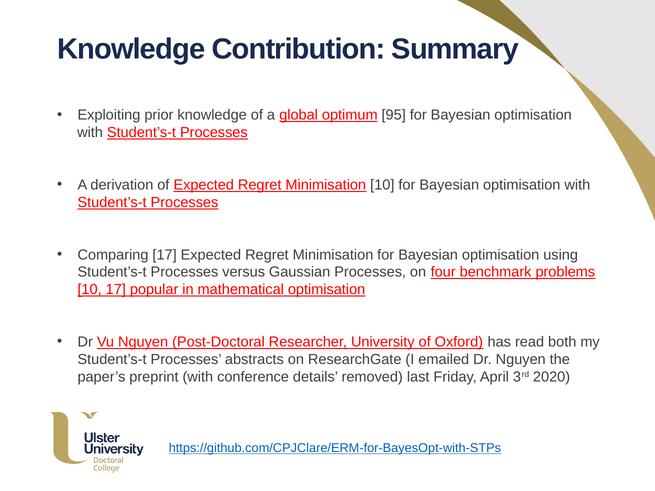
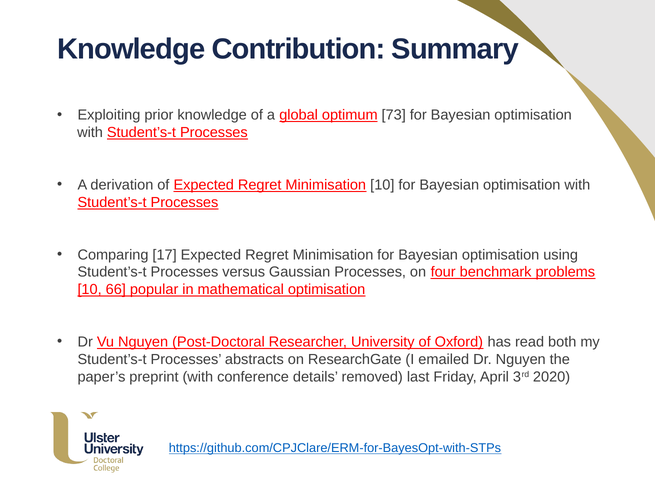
95: 95 -> 73 (394, 115)
10 17: 17 -> 66 (116, 290)
